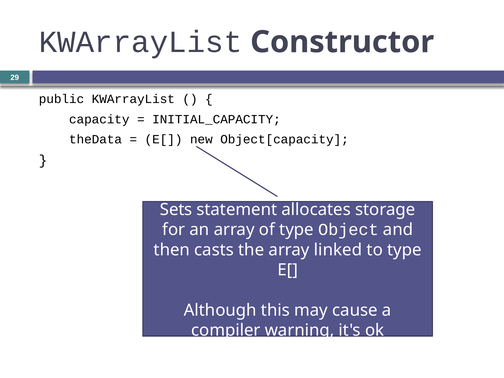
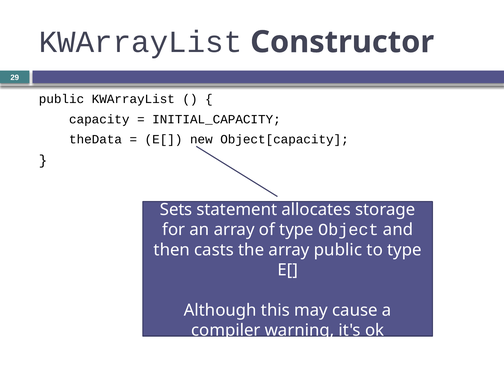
array linked: linked -> public (338, 250)
